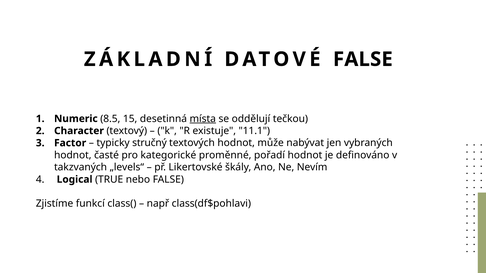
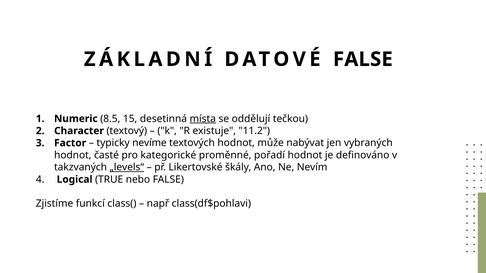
11.1: 11.1 -> 11.2 (254, 131)
stručný: stručný -> nevíme (149, 143)
„levels“ underline: none -> present (127, 167)
